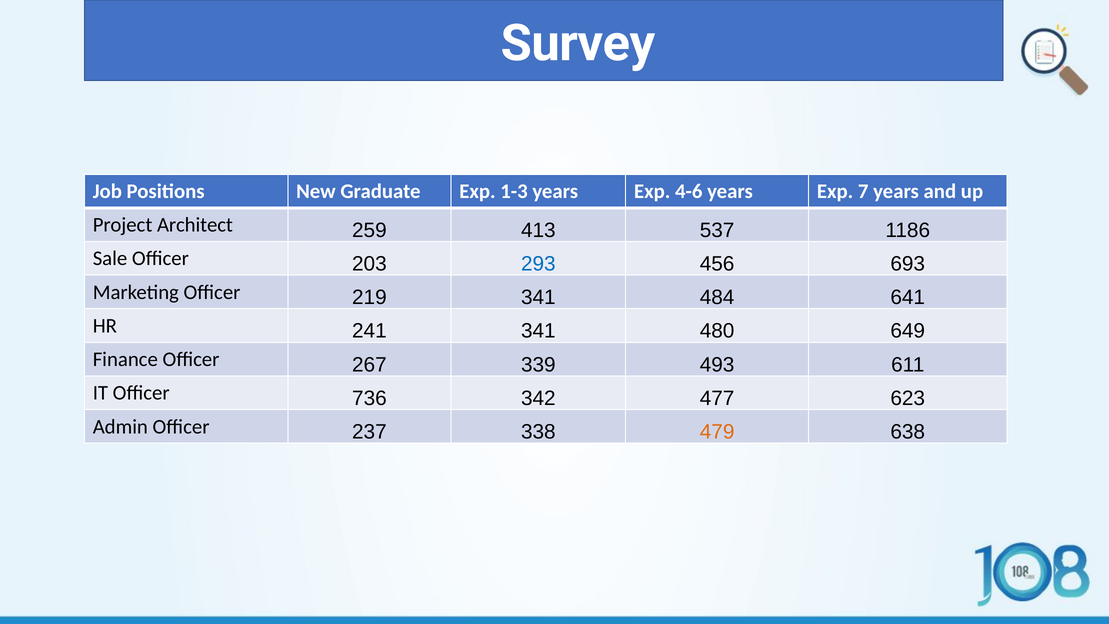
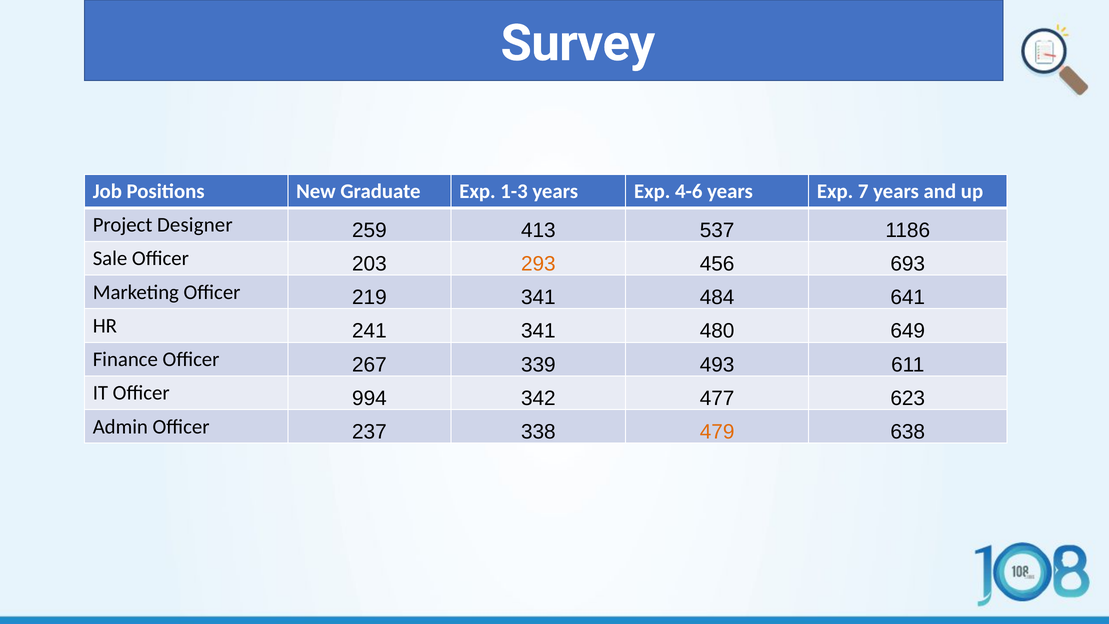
Architect: Architect -> Designer (195, 225)
293 colour: blue -> orange (538, 264)
736: 736 -> 994 (369, 398)
